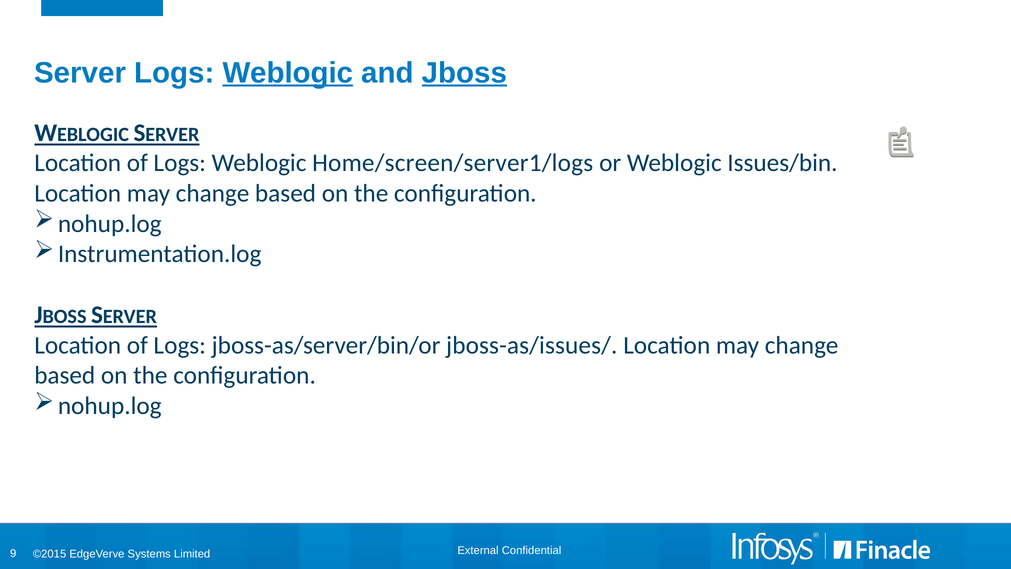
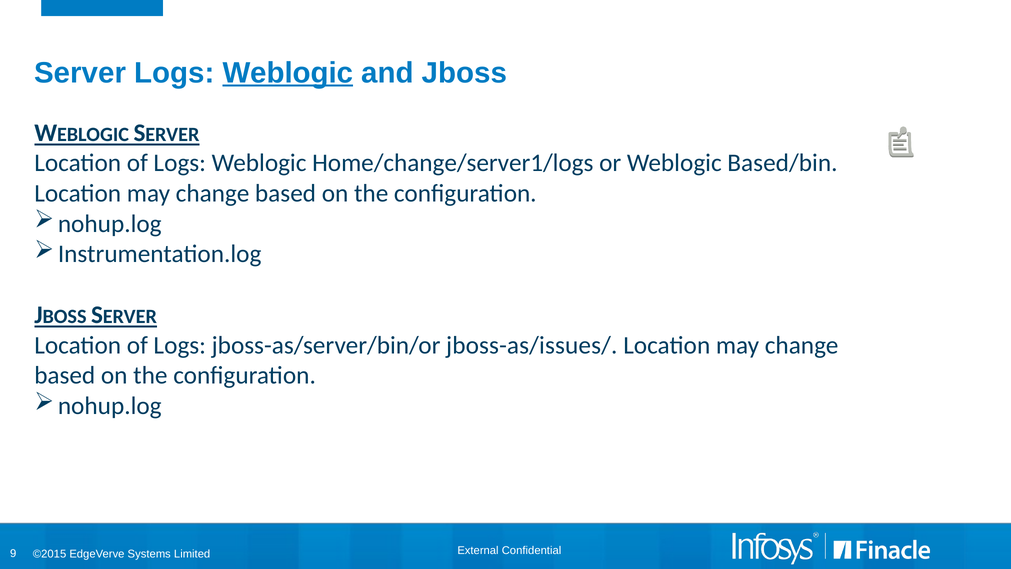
Jboss underline: present -> none (464, 73)
Home/screen/server1/logs: Home/screen/server1/logs -> Home/change/server1/logs (453, 163)
Issues/bin: Issues/bin -> Based/bin (782, 163)
